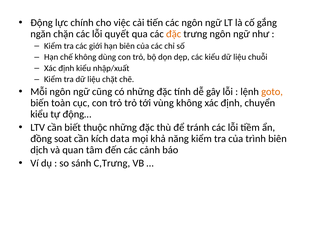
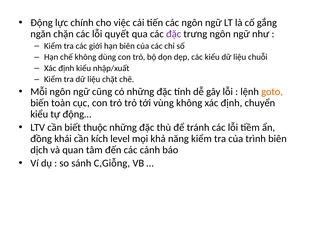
đặc colour: orange -> purple (174, 34)
soat: soat -> khái (63, 139)
data: data -> level (120, 139)
C,Trưng: C,Trưng -> C,Giỗng (112, 163)
